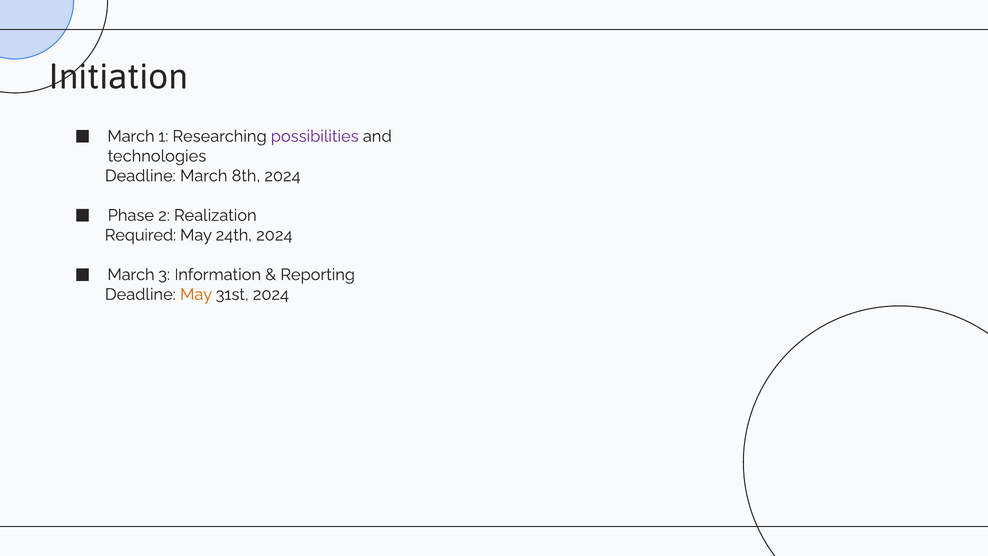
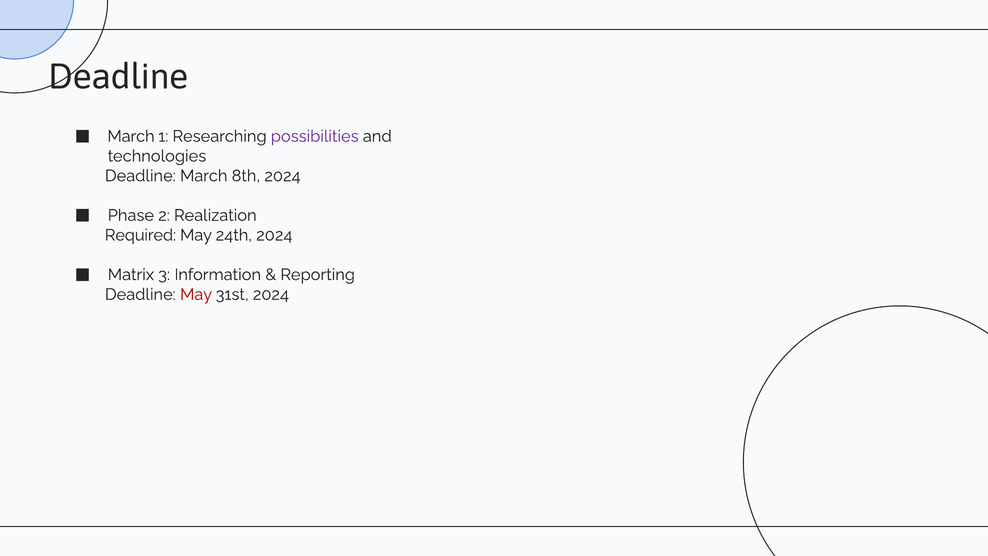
Initiation: Initiation -> Deadline (118, 77)
March: March -> Matrix (131, 275)
May colour: orange -> red (196, 294)
